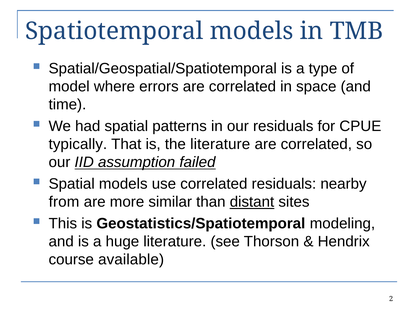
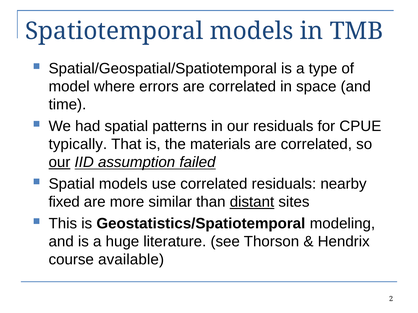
the literature: literature -> materials (220, 145)
our underline: none -> present (59, 163)
from: from -> fixed (64, 202)
